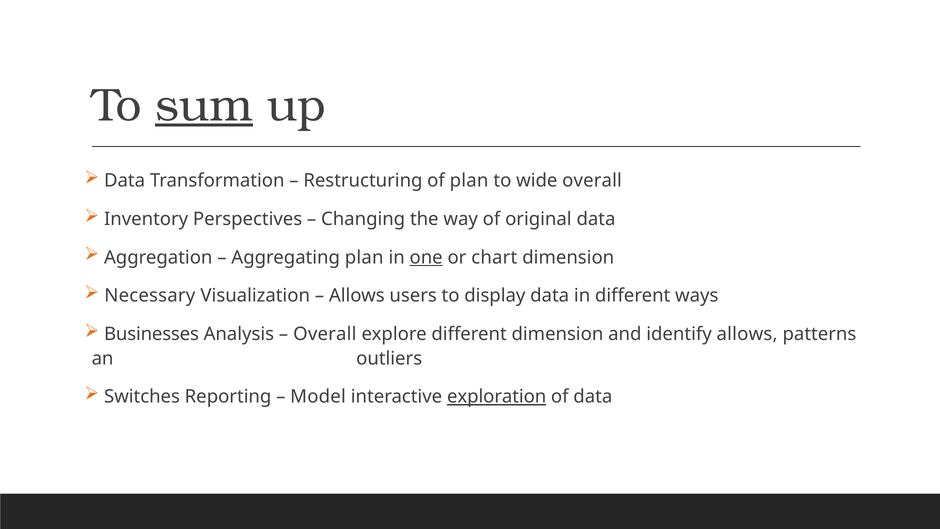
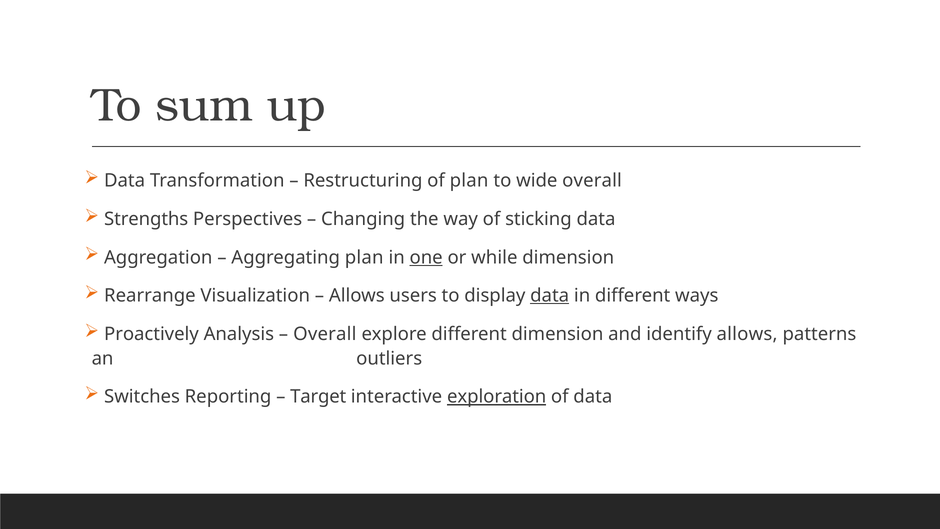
sum underline: present -> none (204, 105)
Inventory: Inventory -> Strengths (146, 219)
original: original -> sticking (538, 219)
chart: chart -> while (494, 257)
Necessary: Necessary -> Rearrange (150, 295)
data underline: none -> present (550, 295)
Businesses: Businesses -> Proactively (151, 334)
Model: Model -> Target (318, 397)
